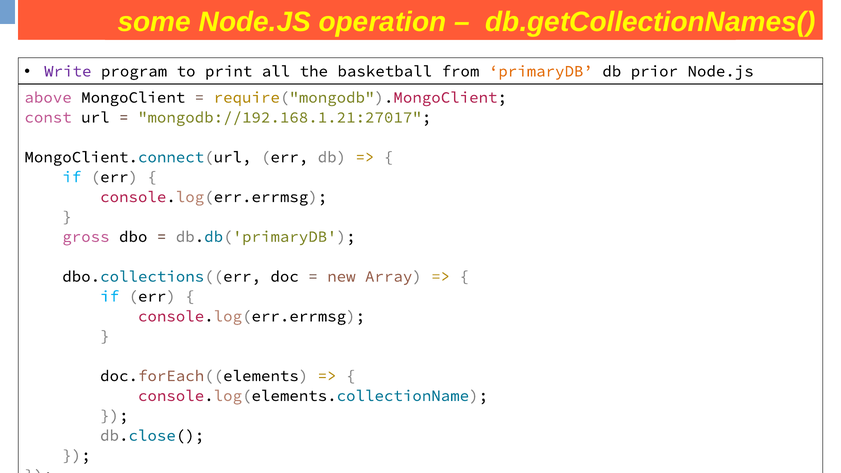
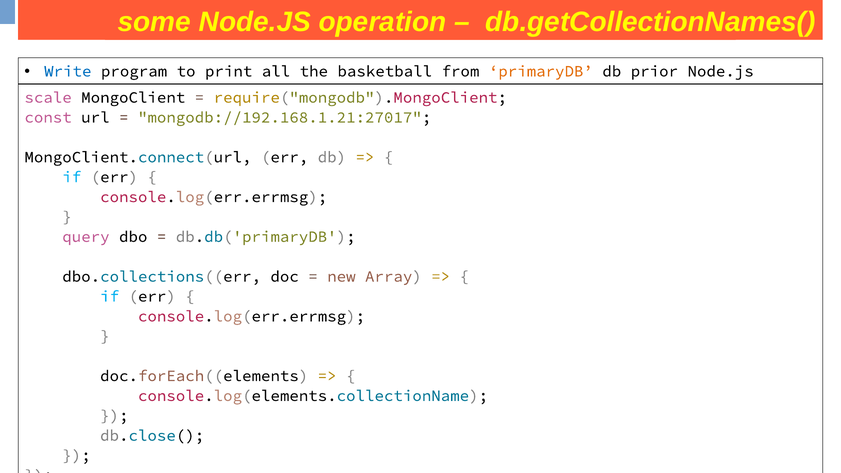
Write colour: purple -> blue (68, 71)
above: above -> scale (48, 97)
gross: gross -> query (86, 237)
